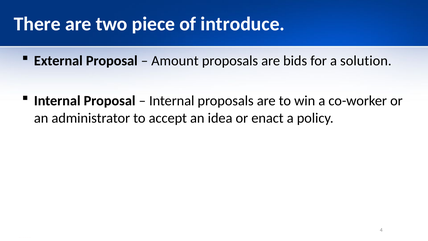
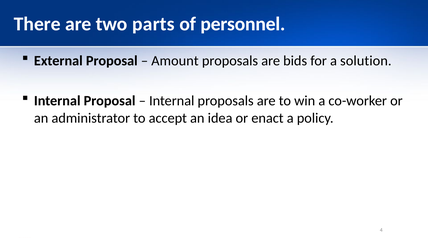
piece: piece -> parts (153, 24)
introduce: introduce -> personnel (243, 24)
